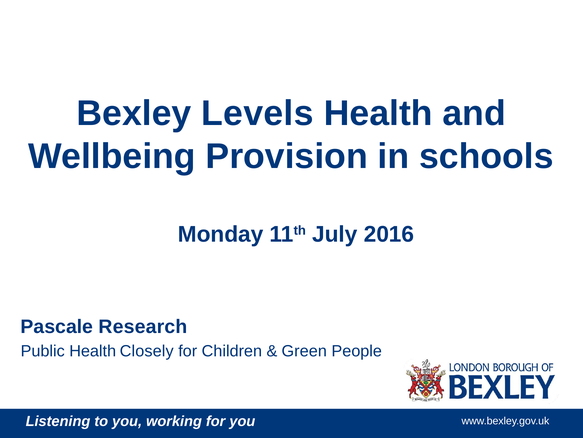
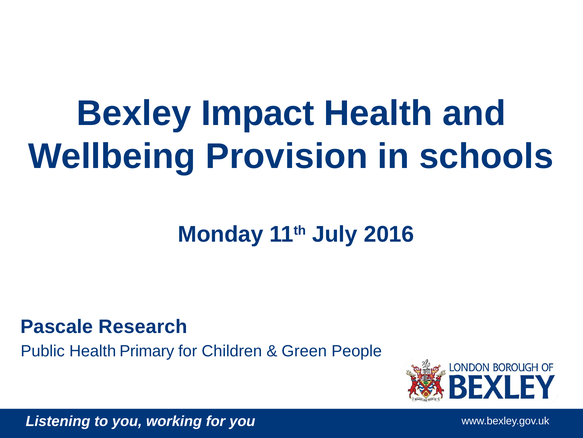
Levels: Levels -> Impact (258, 113)
Closely: Closely -> Primary (147, 351)
